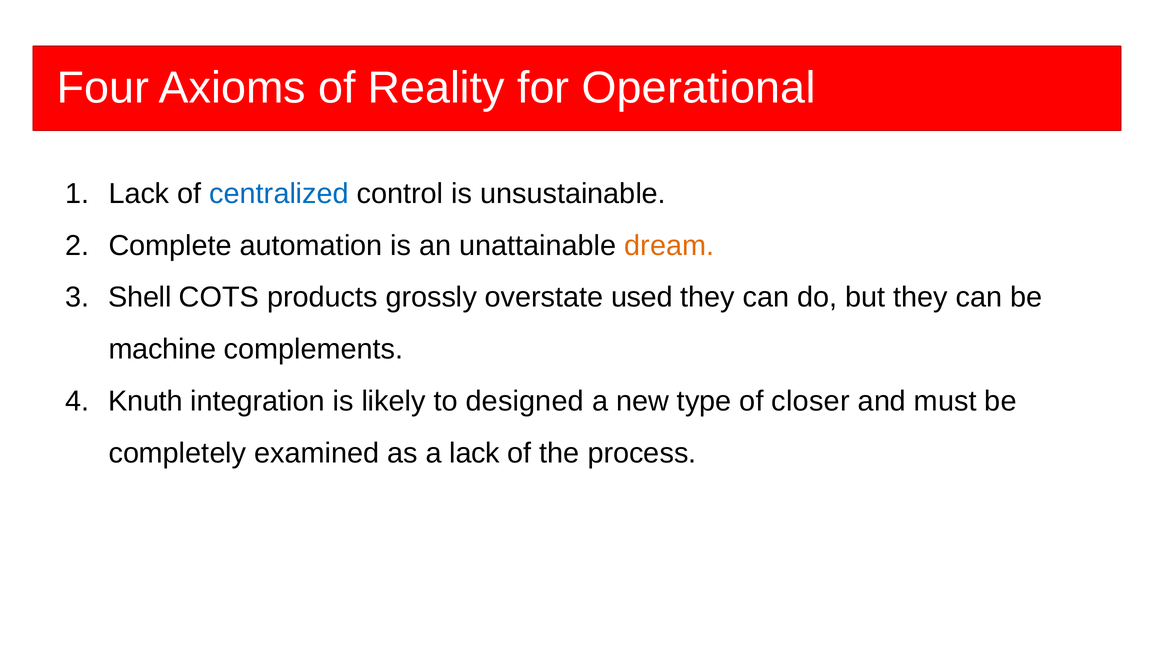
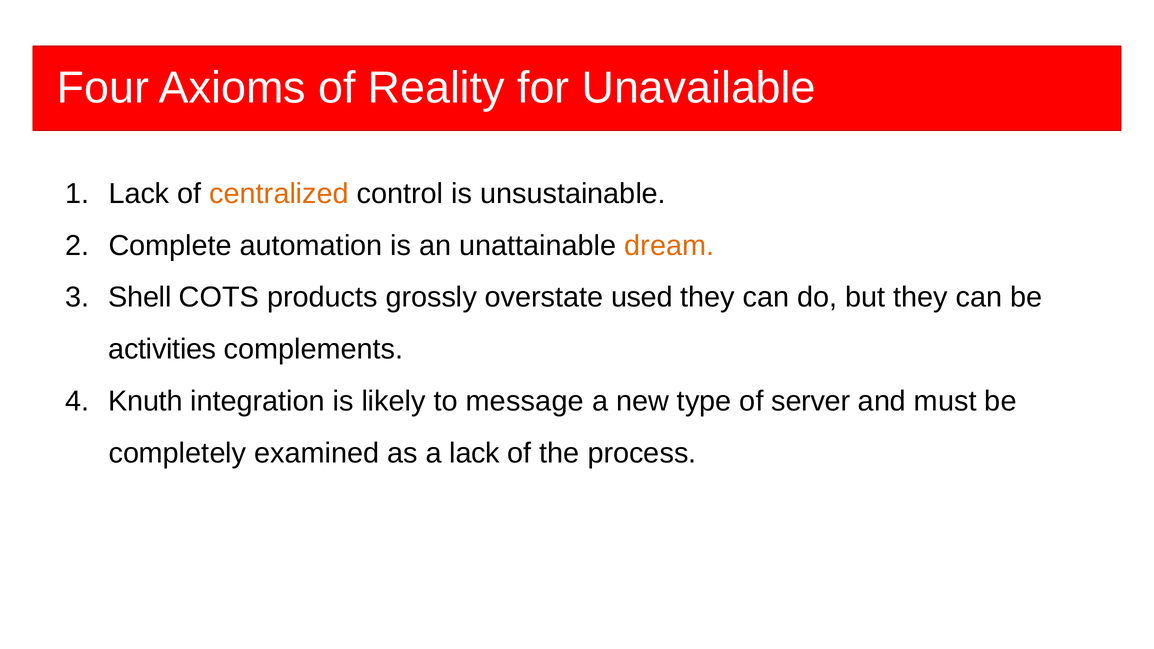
Operational: Operational -> Unavailable (699, 88)
centralized colour: blue -> orange (279, 194)
machine: machine -> activities (162, 349)
designed: designed -> message (525, 401)
closer: closer -> server (811, 401)
